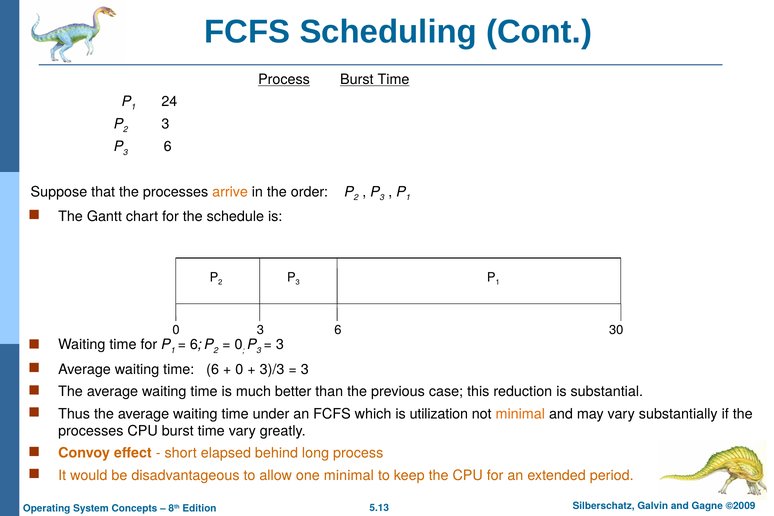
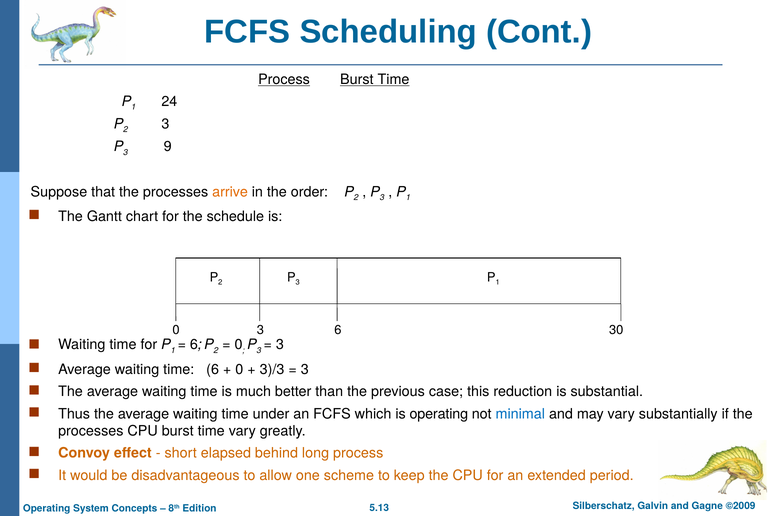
3 6: 6 -> 9 (168, 147)
is utilization: utilization -> operating (439, 414)
minimal colour: orange -> blue (520, 414)
one minimal: minimal -> scheme (349, 475)
